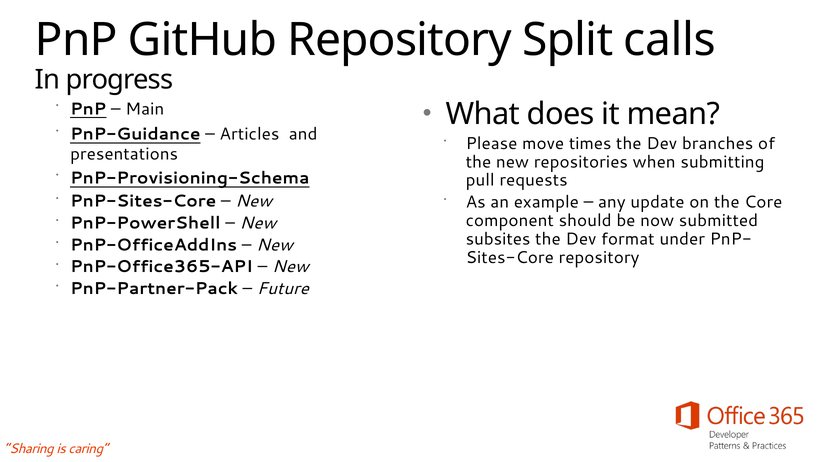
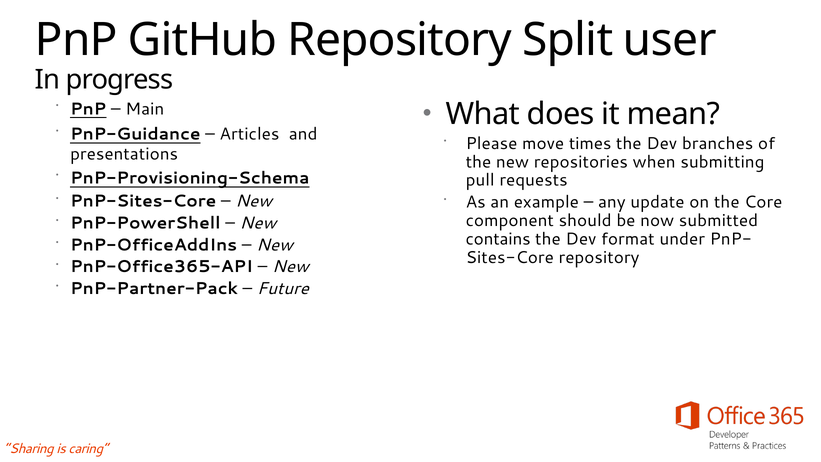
calls: calls -> user (670, 40)
subsites: subsites -> contains (498, 239)
